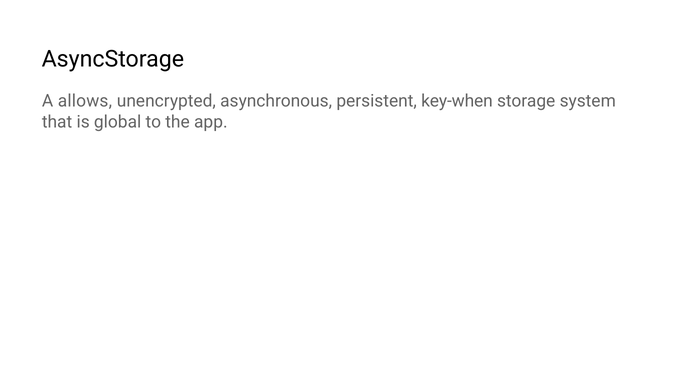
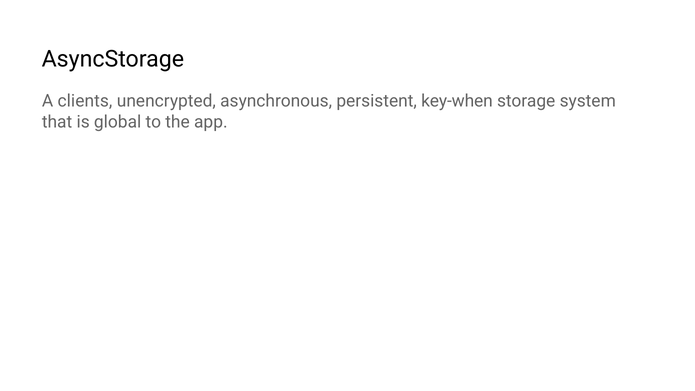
allows: allows -> clients (85, 101)
